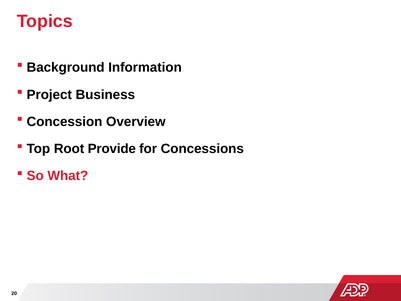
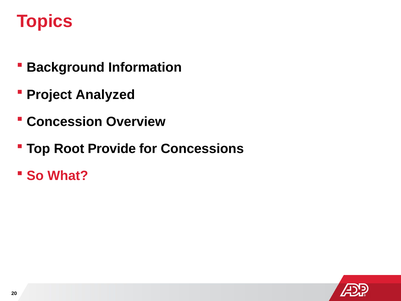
Business: Business -> Analyzed (105, 95)
